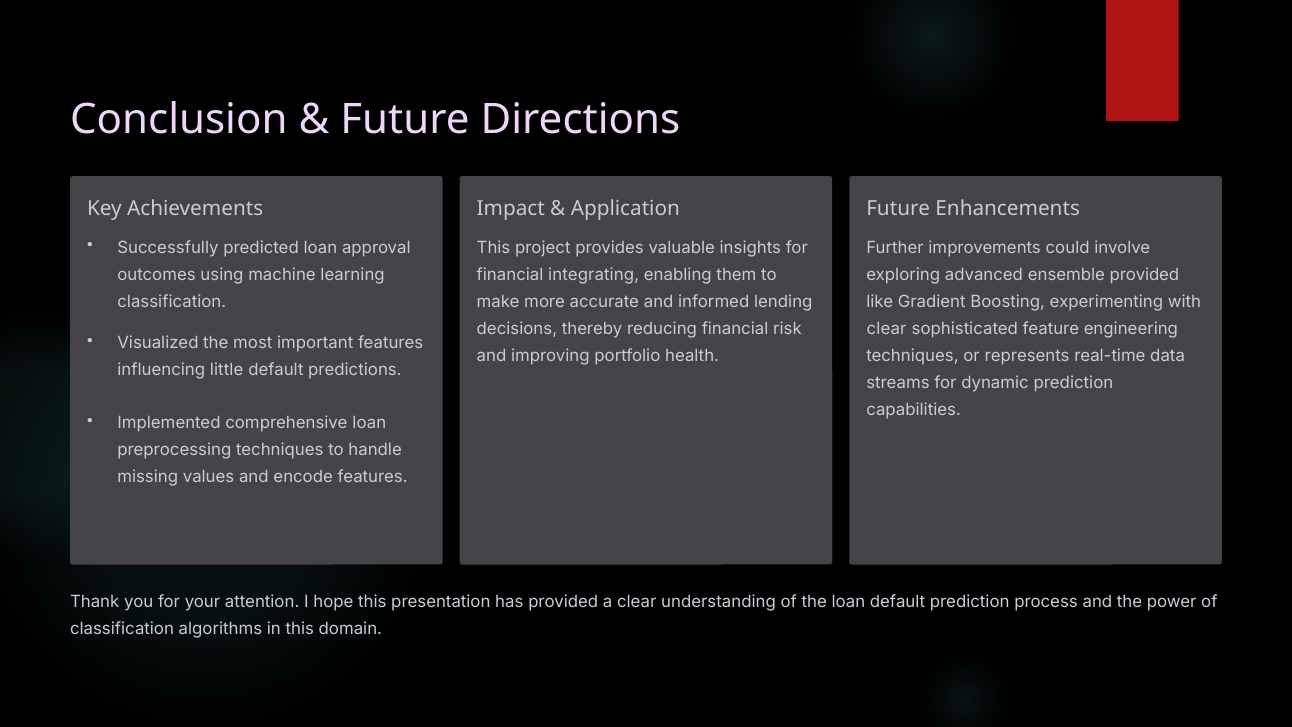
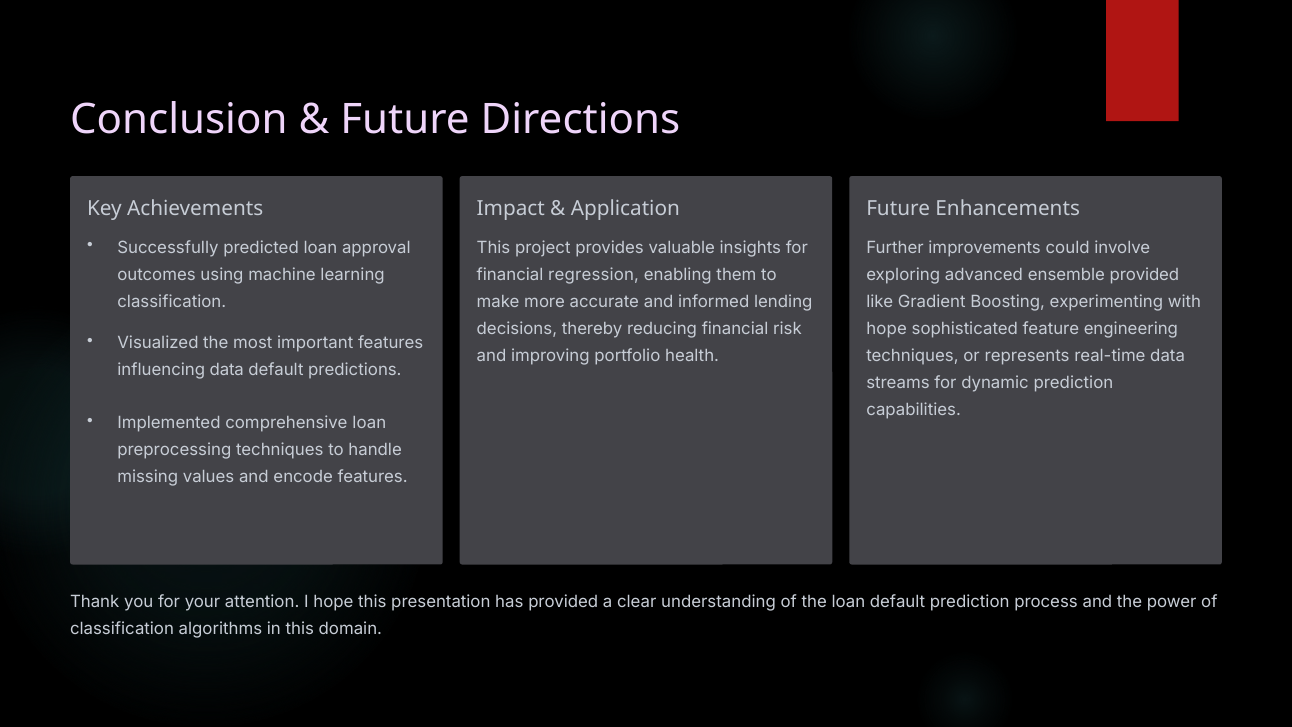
integrating: integrating -> regression (594, 275)
clear: clear -> hope (887, 329)
influencing little: little -> data (227, 370)
